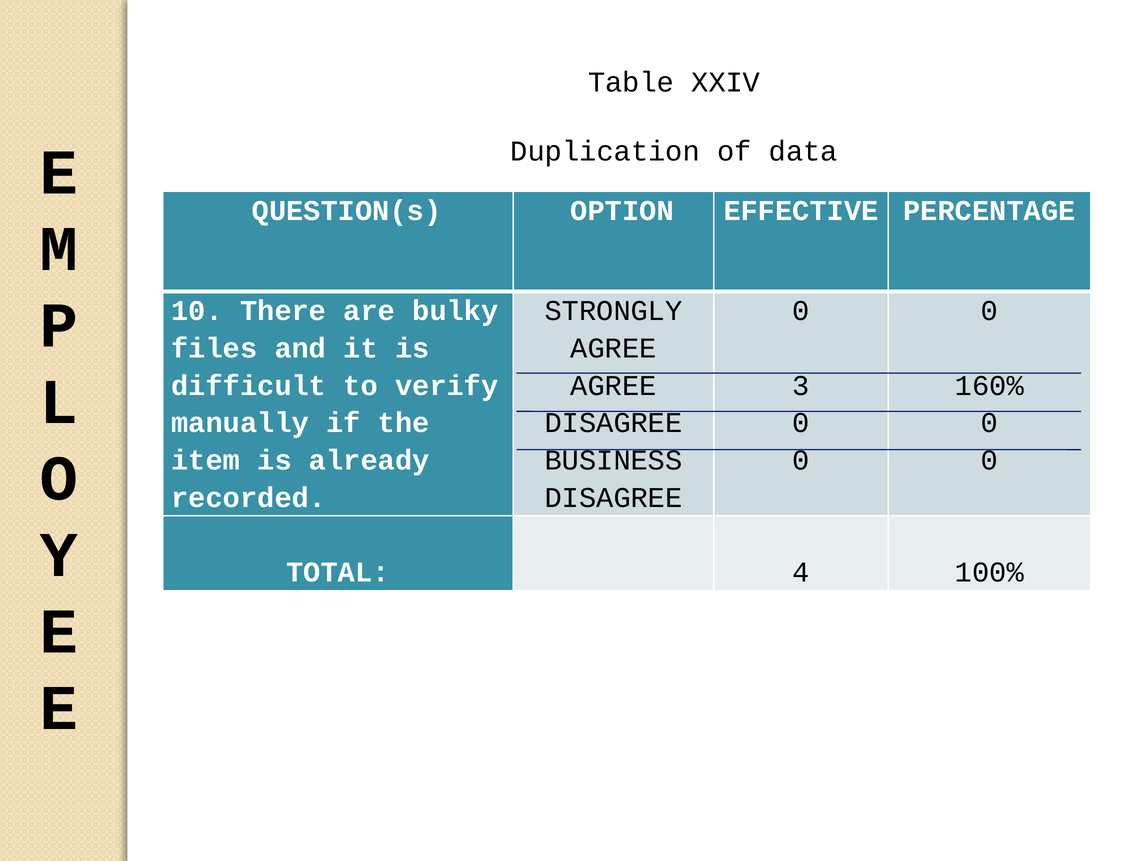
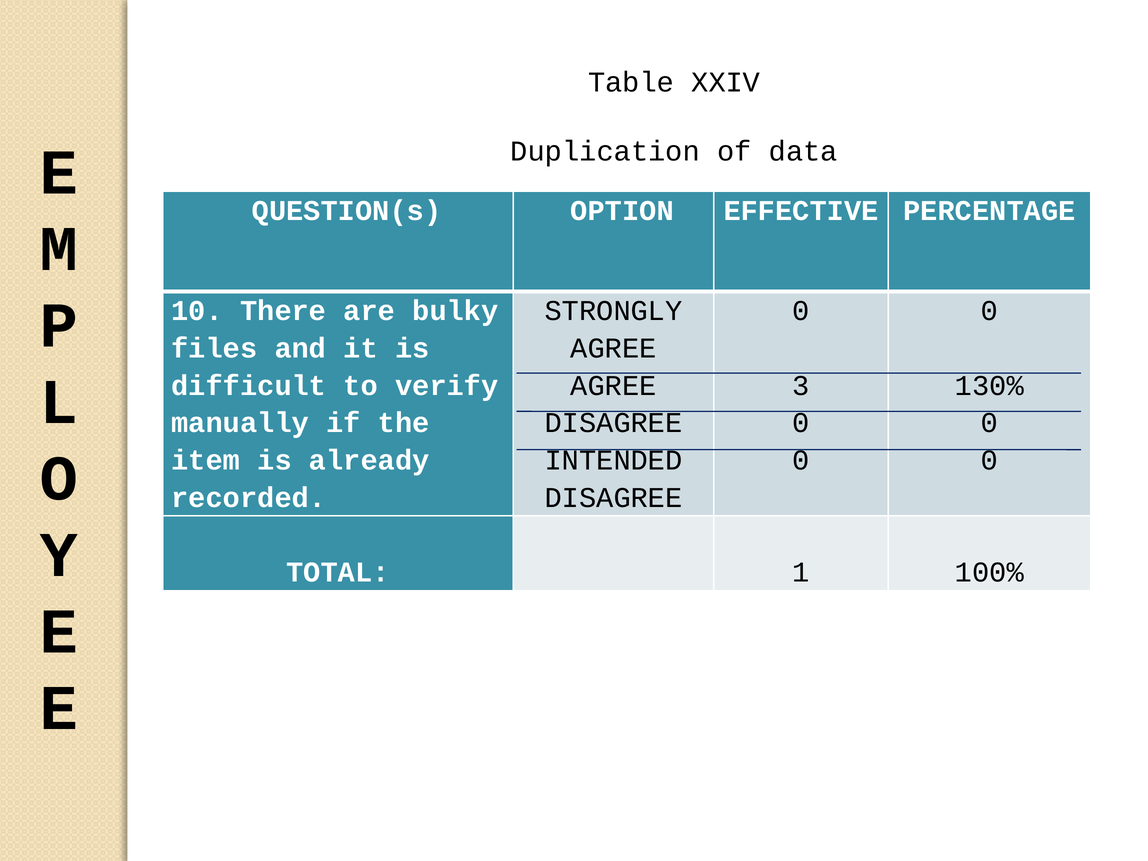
160%: 160% -> 130% (989, 386)
BUSINESS: BUSINESS -> INTENDED (614, 460)
4: 4 -> 1 (801, 572)
